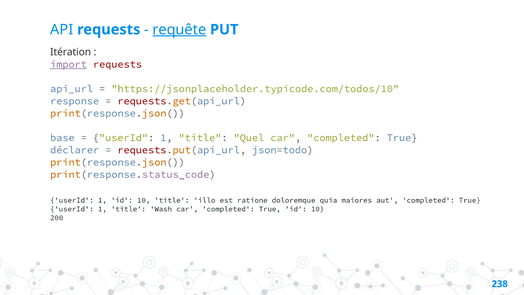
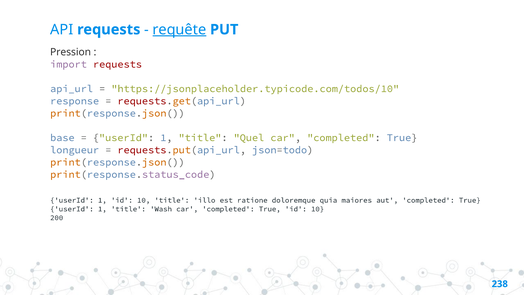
Itération: Itération -> Pression (71, 52)
import underline: present -> none (69, 64)
déclarer: déclarer -> longueur (75, 150)
